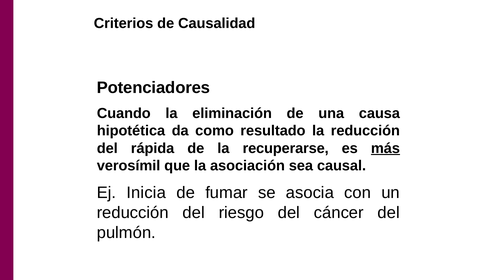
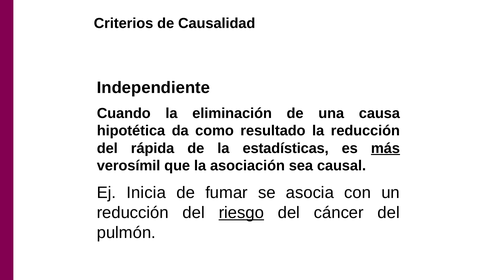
Potenciadores: Potenciadores -> Independiente (153, 87)
recuperarse: recuperarse -> estadísticas (286, 148)
riesgo underline: none -> present (241, 212)
